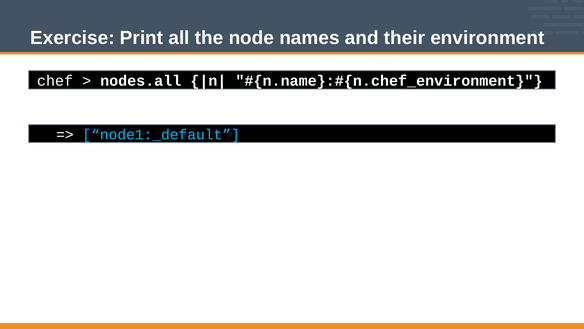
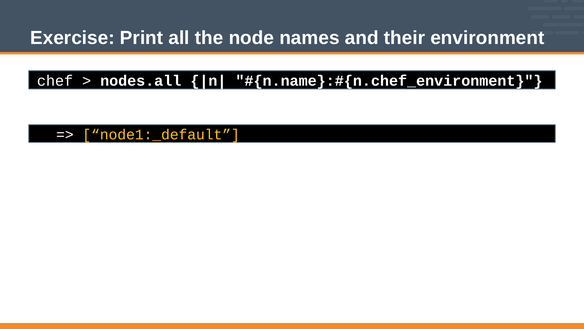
node1:_default colour: light blue -> yellow (161, 134)
